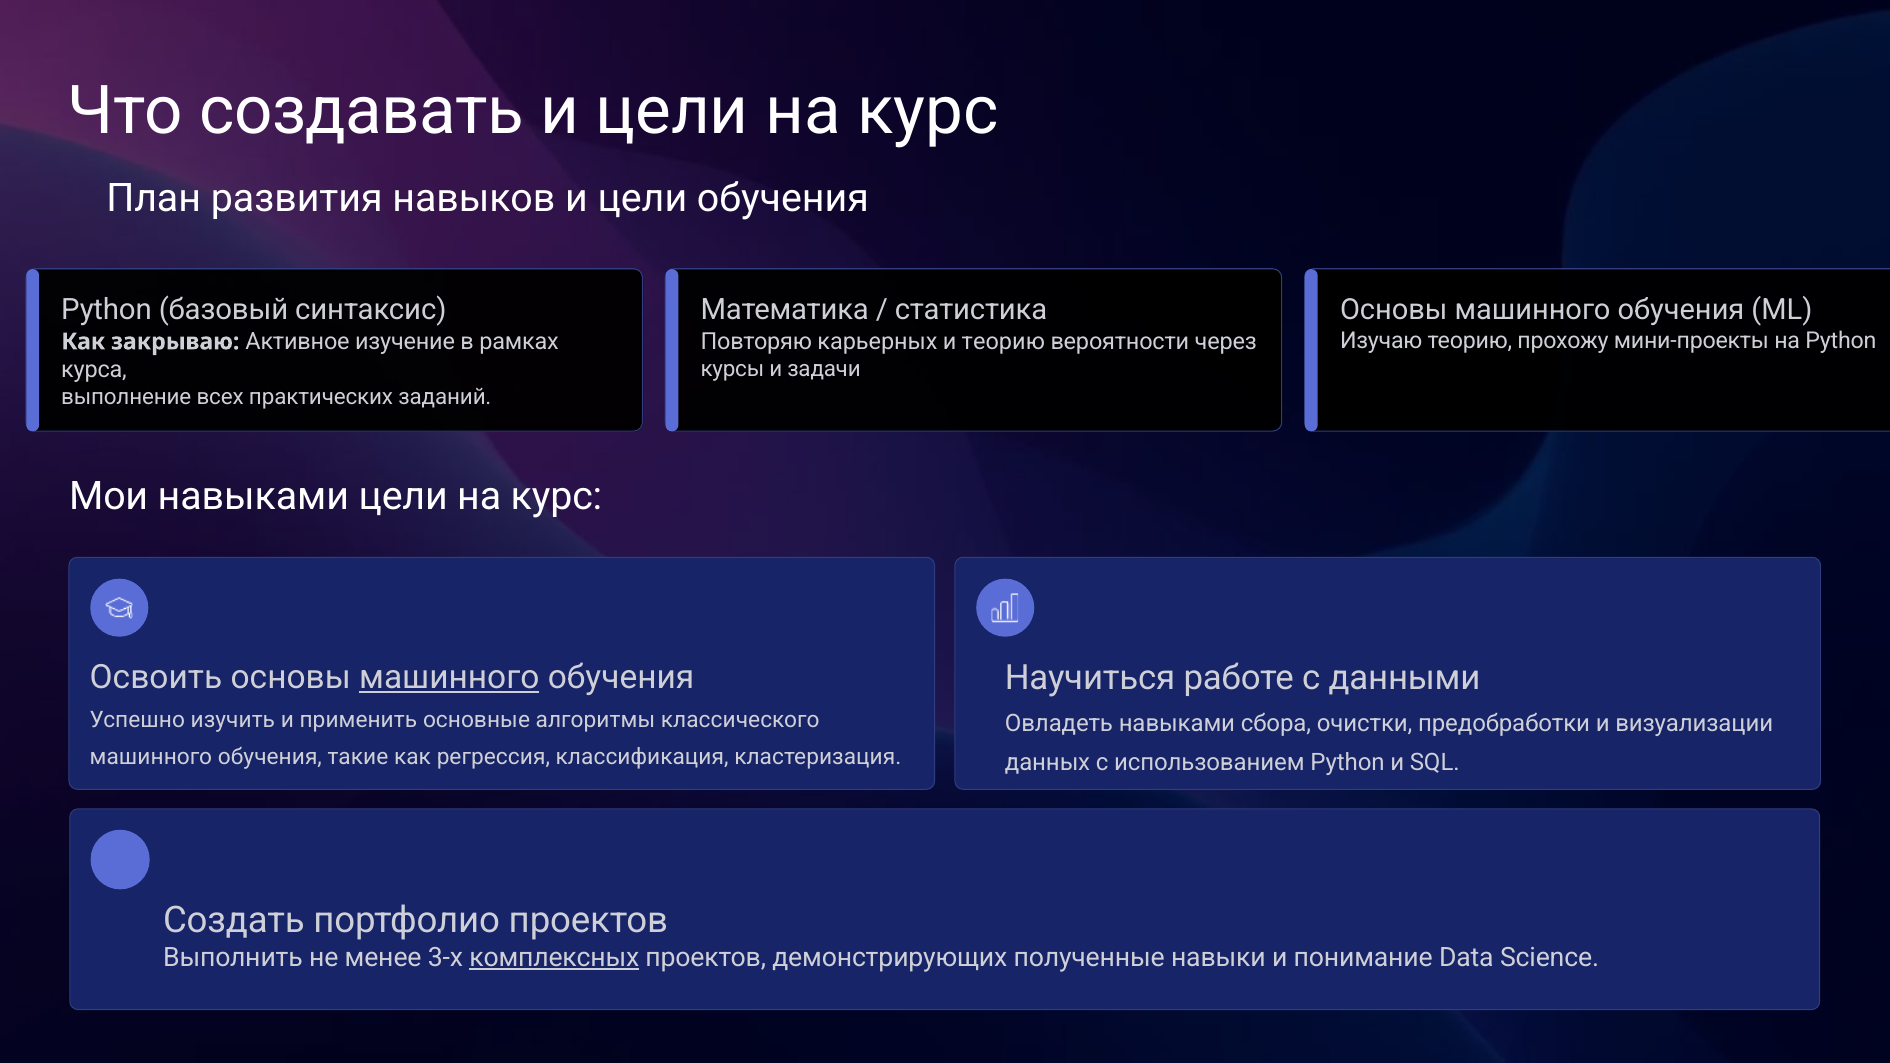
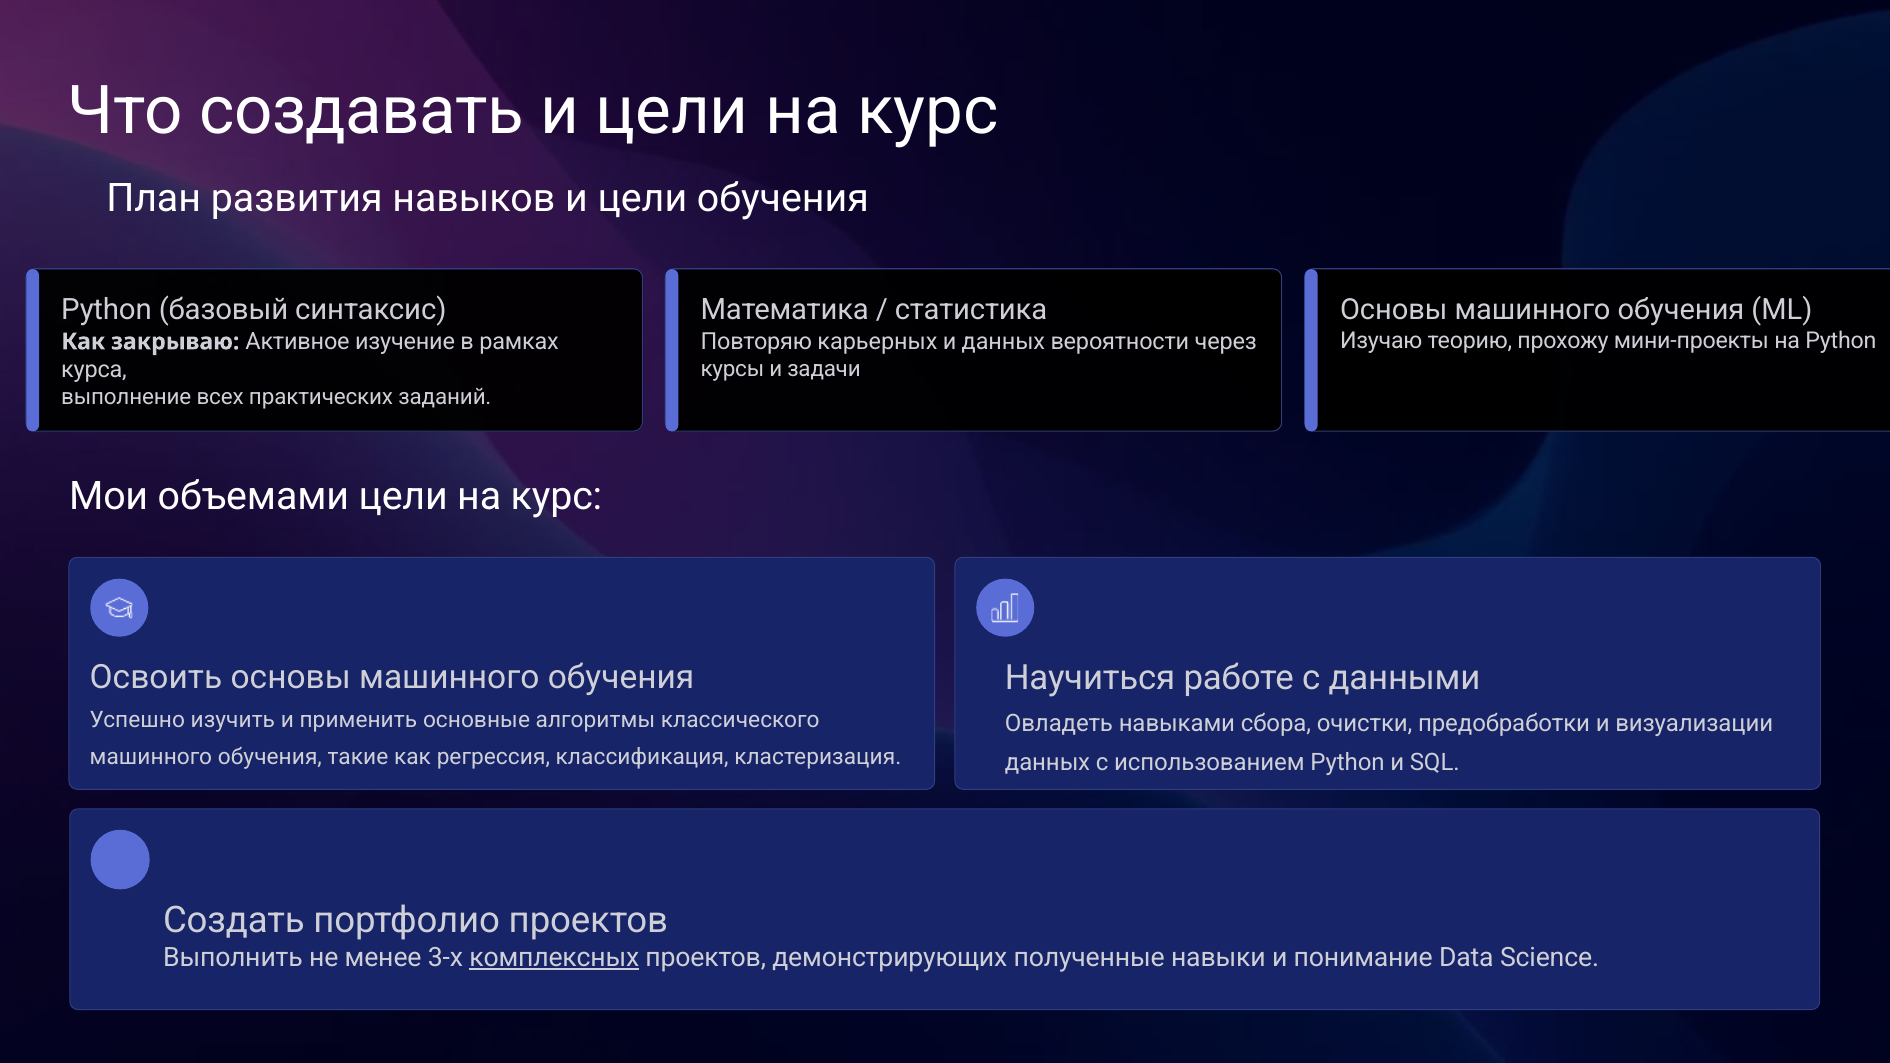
и теорию: теорию -> данных (1003, 341)
Мои навыками: навыками -> объемами (253, 496)
машинного underline: present -> none (449, 677)
